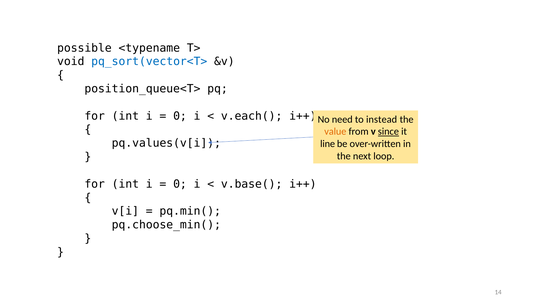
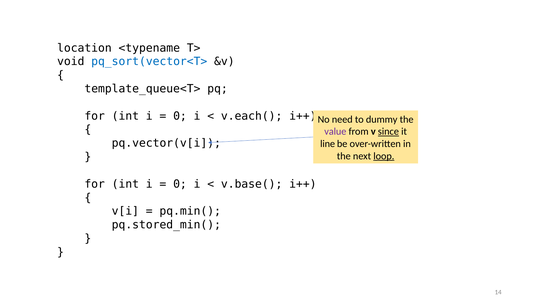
possible: possible -> location (84, 48)
position_queue<T>: position_queue<T> -> template_queue<T> (142, 89)
instead: instead -> dummy (382, 119)
value colour: orange -> purple (335, 131)
pq.values(v[i: pq.values(v[i -> pq.vector(v[i (166, 143)
loop underline: none -> present (384, 156)
pq.choose_min(: pq.choose_min( -> pq.stored_min( (166, 224)
